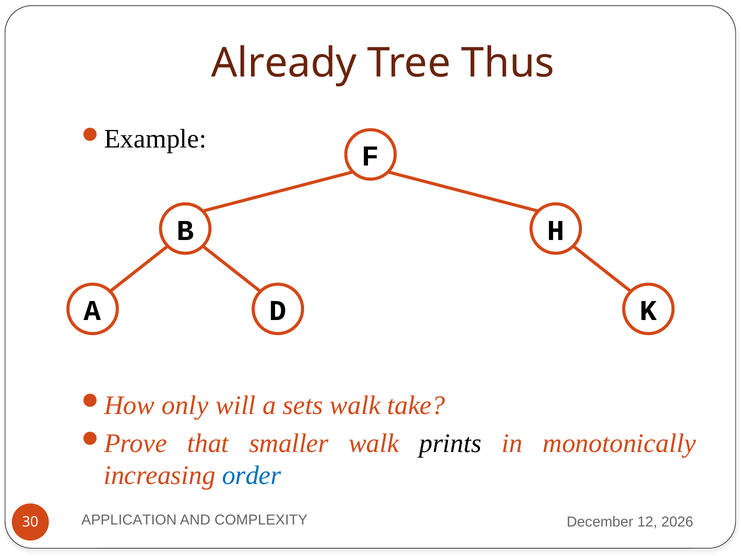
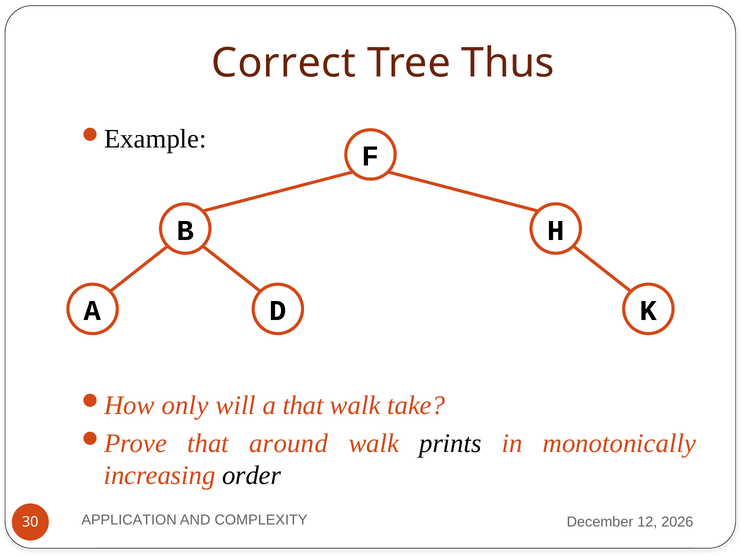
Already: Already -> Correct (284, 63)
a sets: sets -> that (303, 405)
smaller: smaller -> around (289, 443)
order colour: blue -> black (252, 475)
